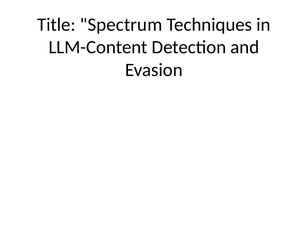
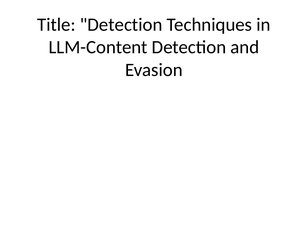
Title Spectrum: Spectrum -> Detection (121, 25)
